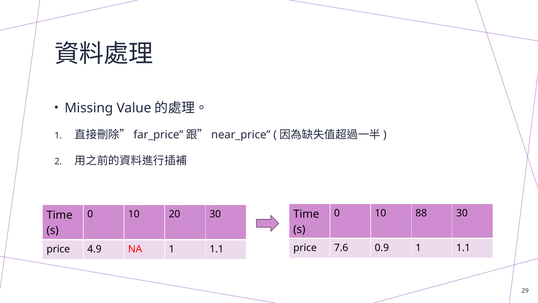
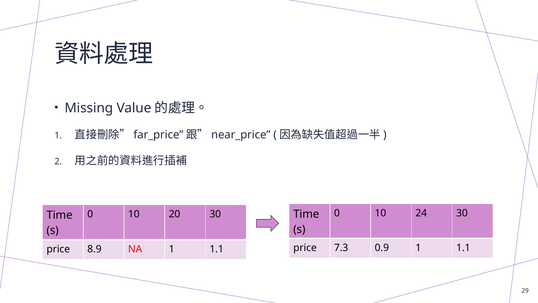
88: 88 -> 24 (421, 213)
7.6: 7.6 -> 7.3 (341, 248)
4.9: 4.9 -> 8.9 (94, 249)
